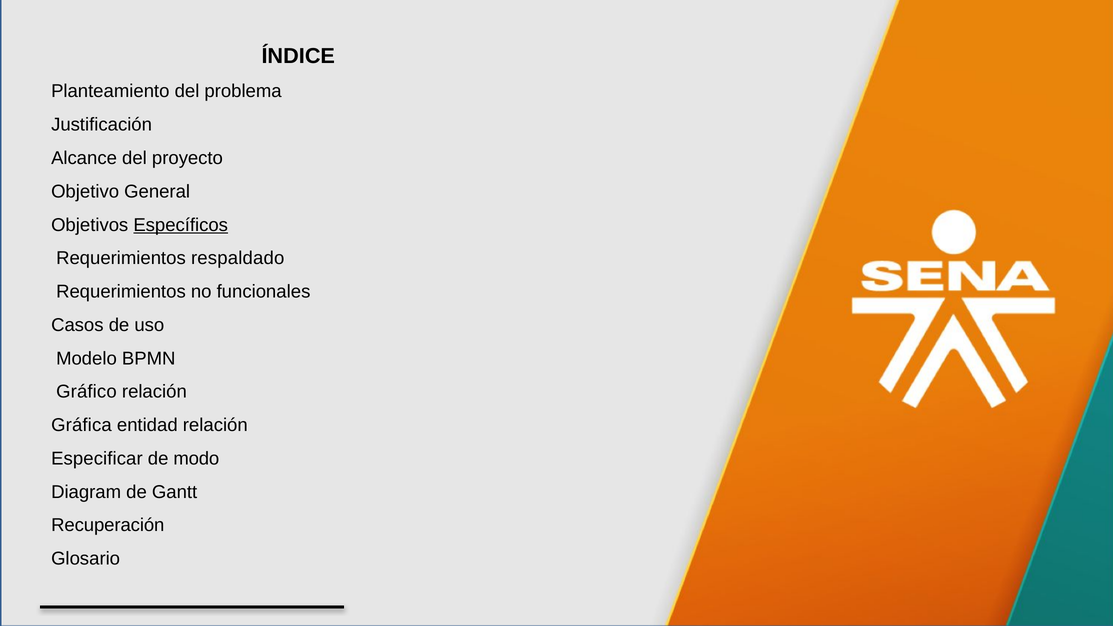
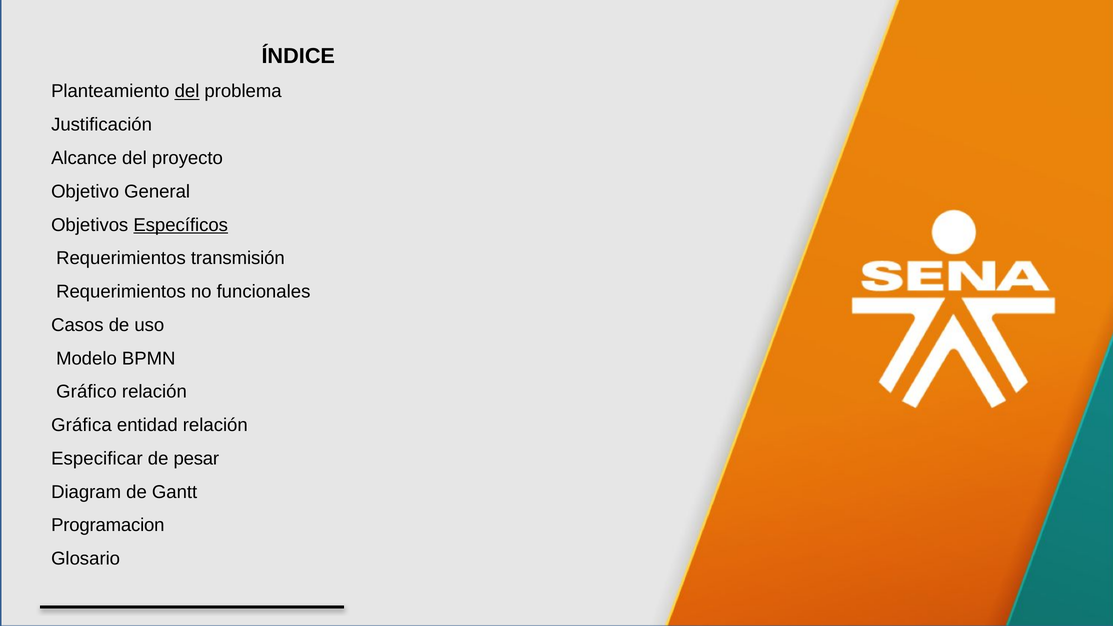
del underline: none -> present (187, 91)
respaldado: respaldado -> transmisión (238, 258)
modo: modo -> pesar (196, 459)
Recuperación: Recuperación -> Programacion (108, 525)
